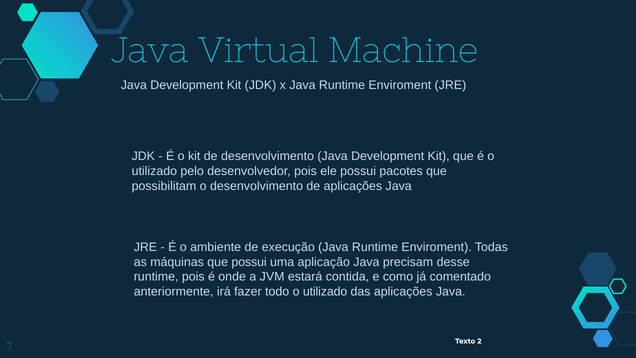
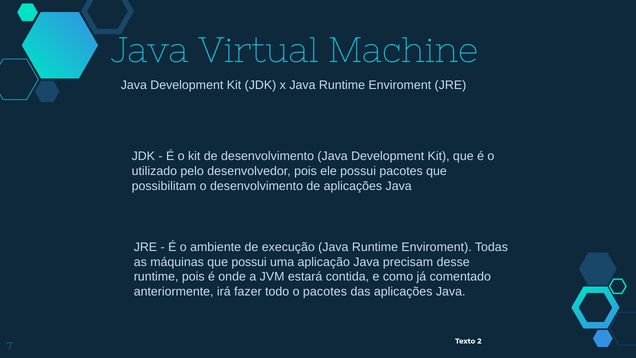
todo o utilizado: utilizado -> pacotes (325, 292)
